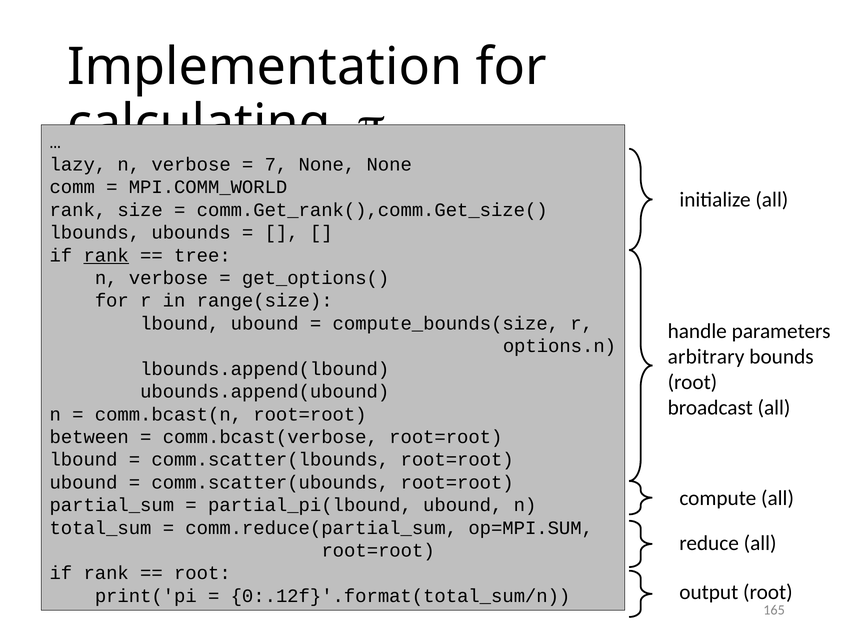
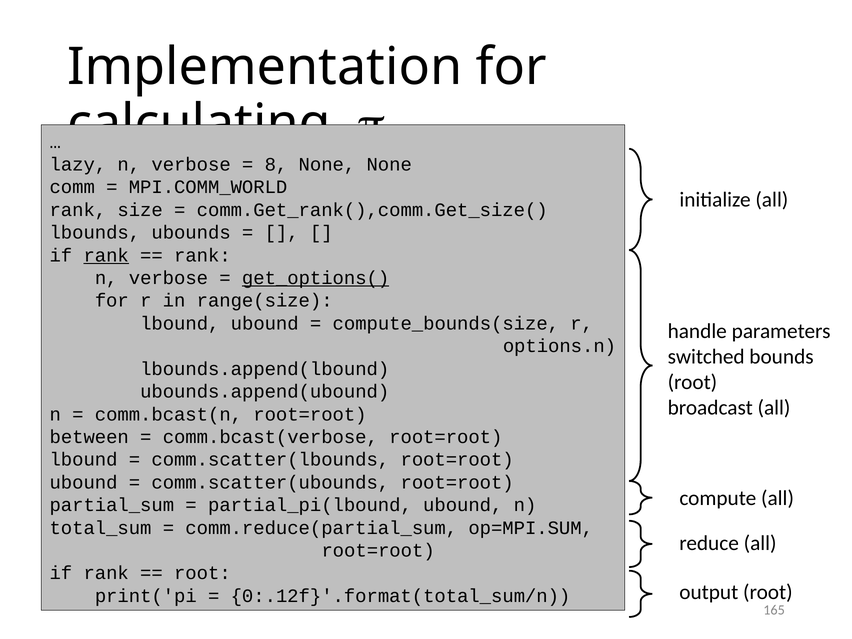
7: 7 -> 8 (276, 164)
tree: tree -> rank (202, 255)
get_options( underline: none -> present (316, 278)
arbitrary: arbitrary -> switched (706, 357)
